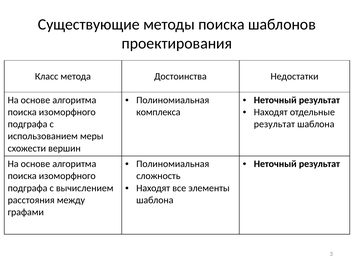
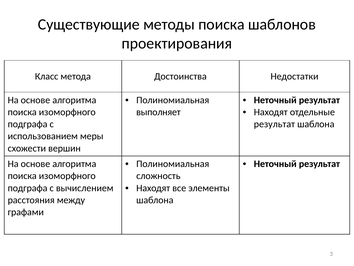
комплекса: комплекса -> выполняет (158, 112)
